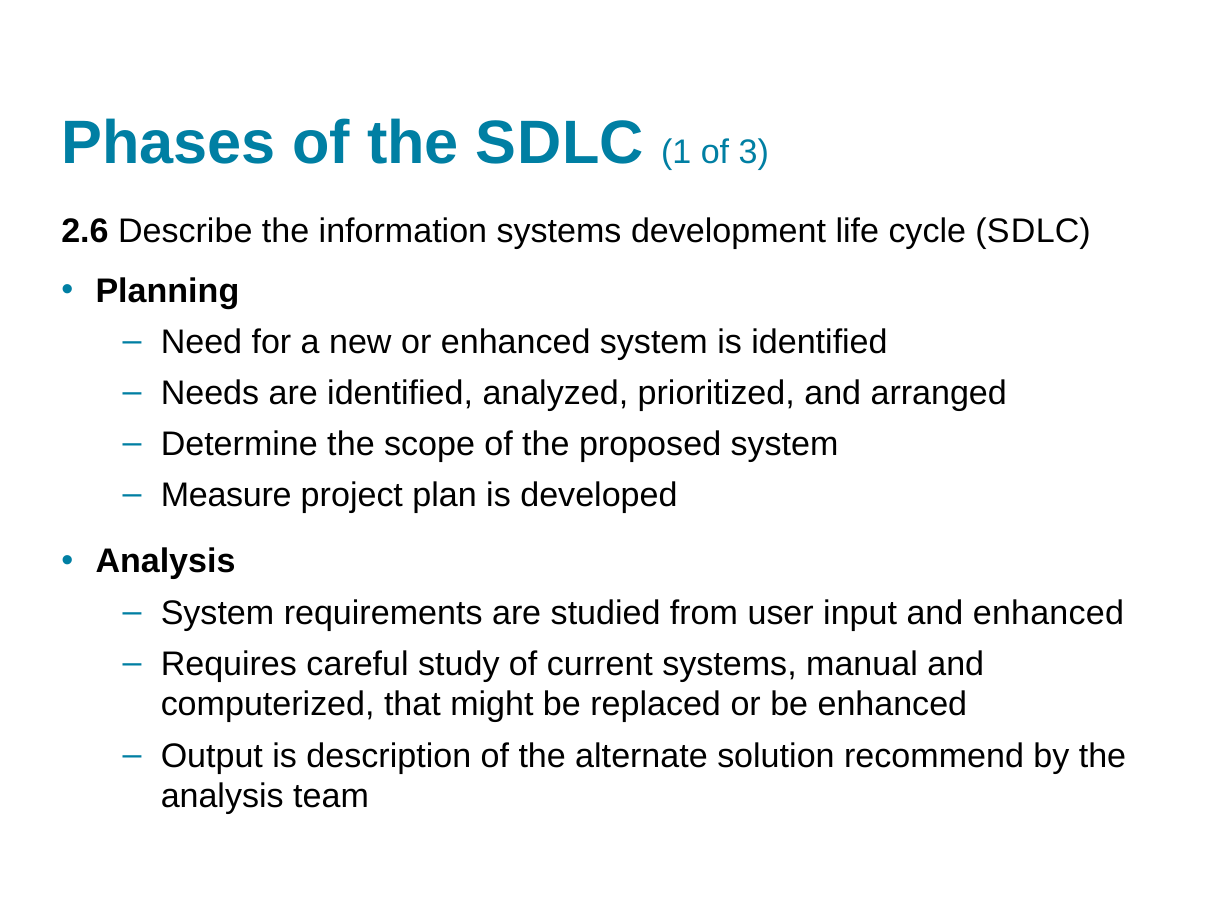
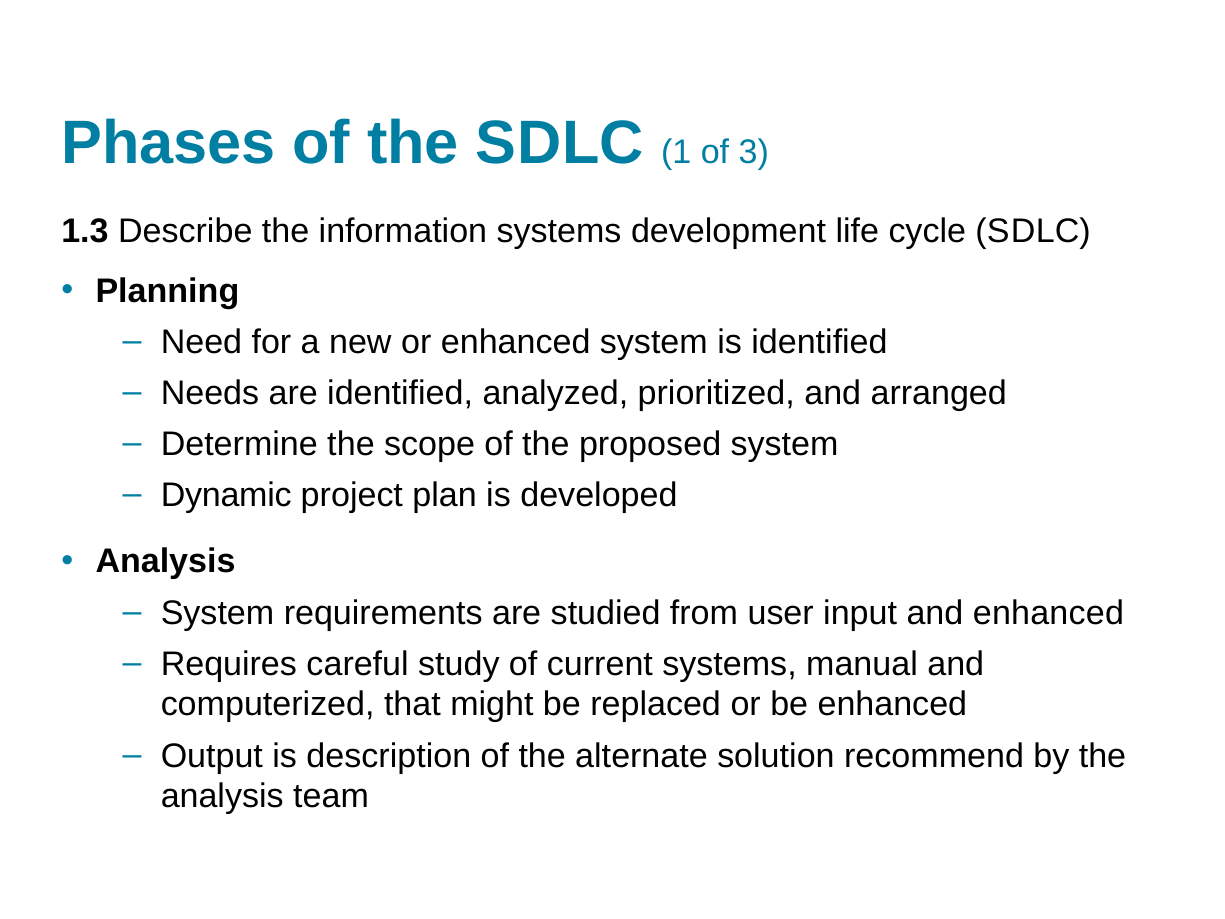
2.6: 2.6 -> 1.3 (85, 231)
Measure: Measure -> Dynamic (226, 495)
